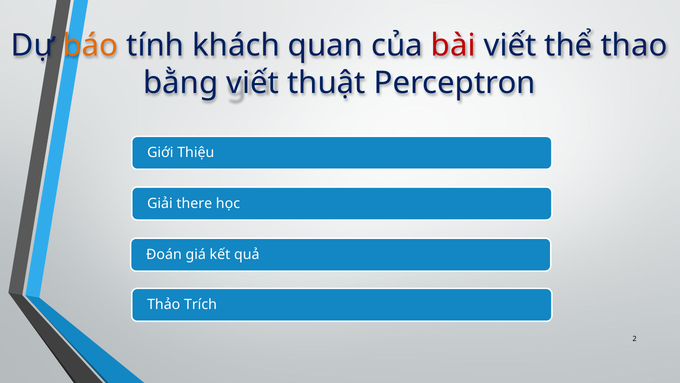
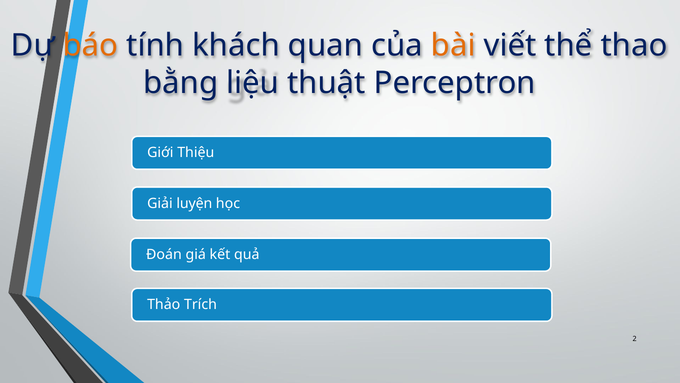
bài colour: red -> orange (453, 45)
bằng viết: viết -> liệu (253, 83)
there: there -> luyện (194, 203)
